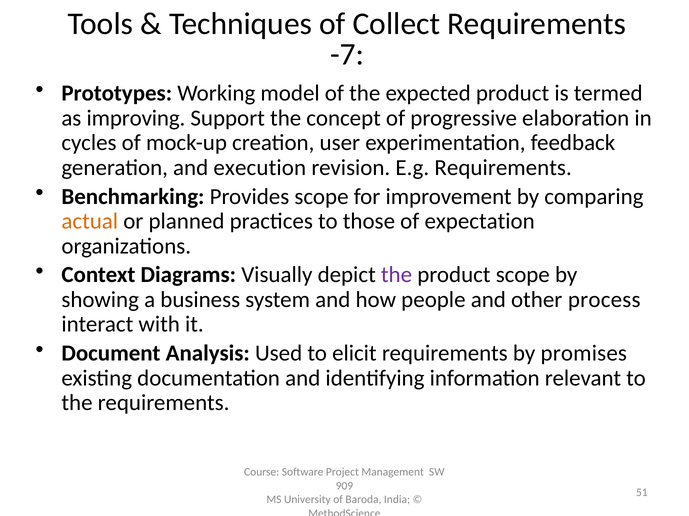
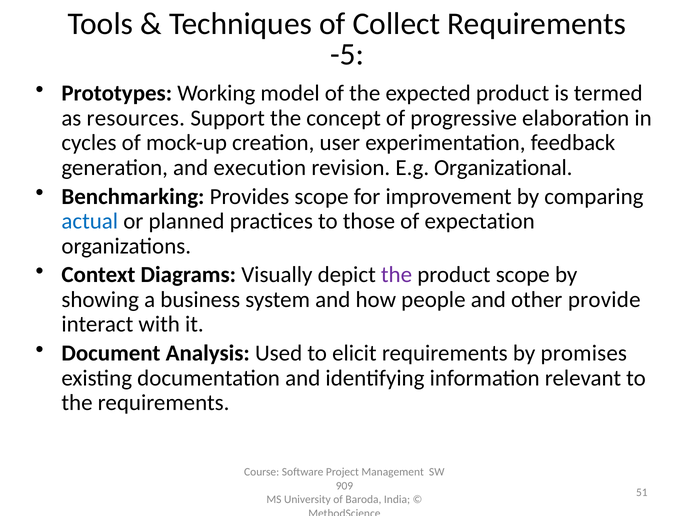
-7: -7 -> -5 (347, 54)
improving: improving -> resources (136, 118)
E.g Requirements: Requirements -> Organizational (503, 168)
actual colour: orange -> blue (90, 222)
process: process -> provide (604, 300)
